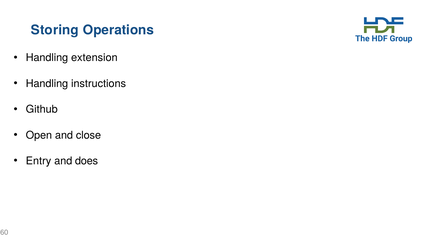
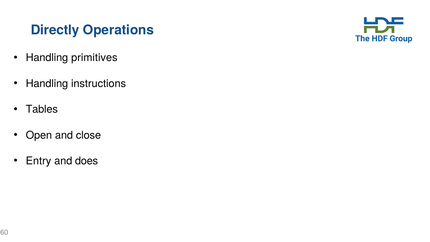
Storing: Storing -> Directly (55, 30)
extension: extension -> primitives (94, 58)
Github: Github -> Tables (42, 109)
